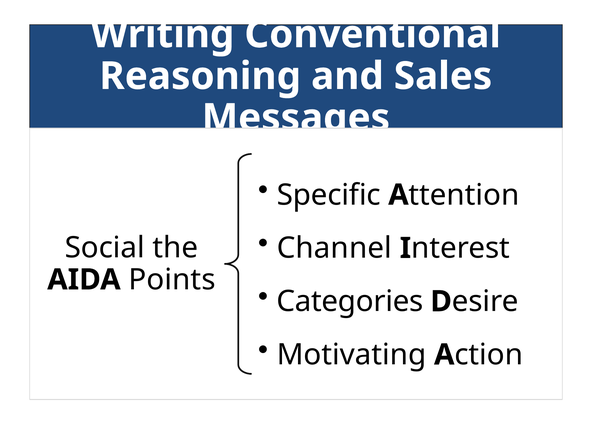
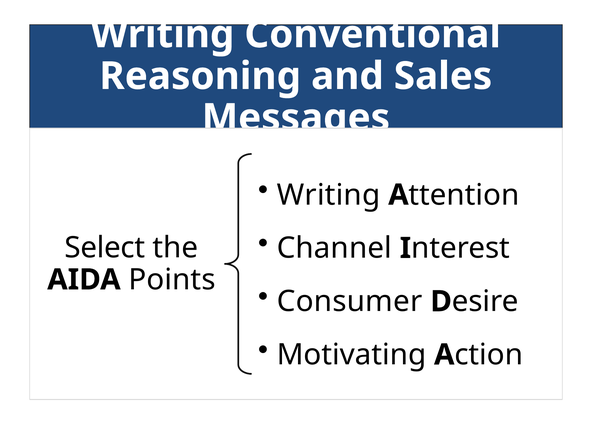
Specific: Specific -> Writing (329, 195)
Social: Social -> Select (105, 248)
Categories: Categories -> Consumer (350, 301)
